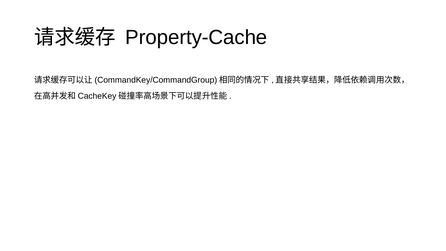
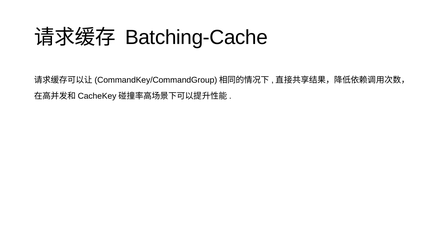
Property-Cache: Property-Cache -> Batching-Cache (196, 37)
